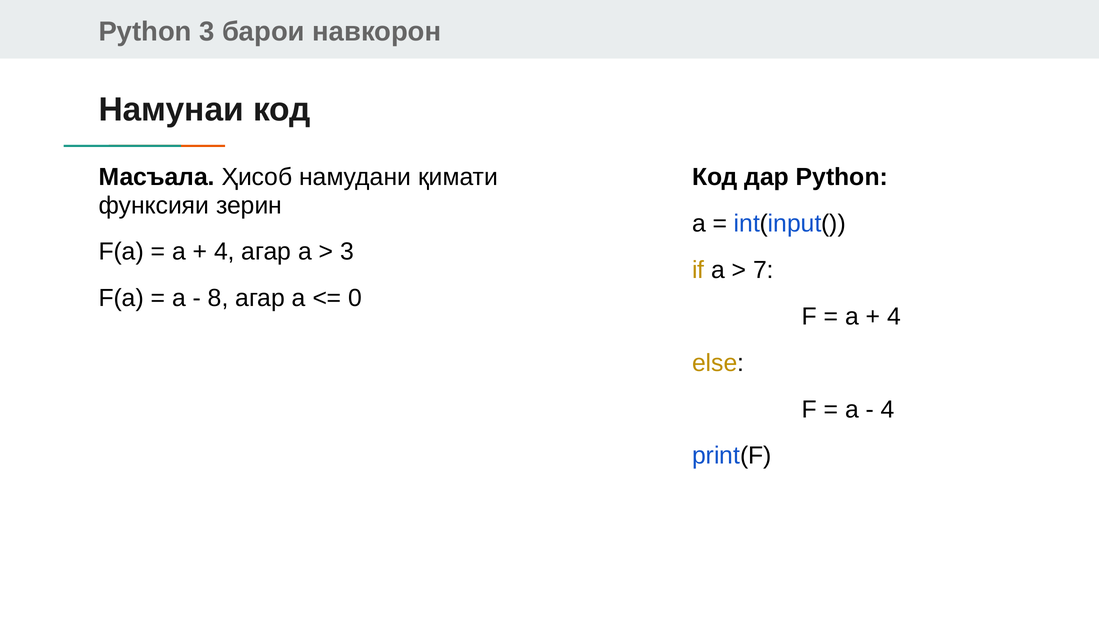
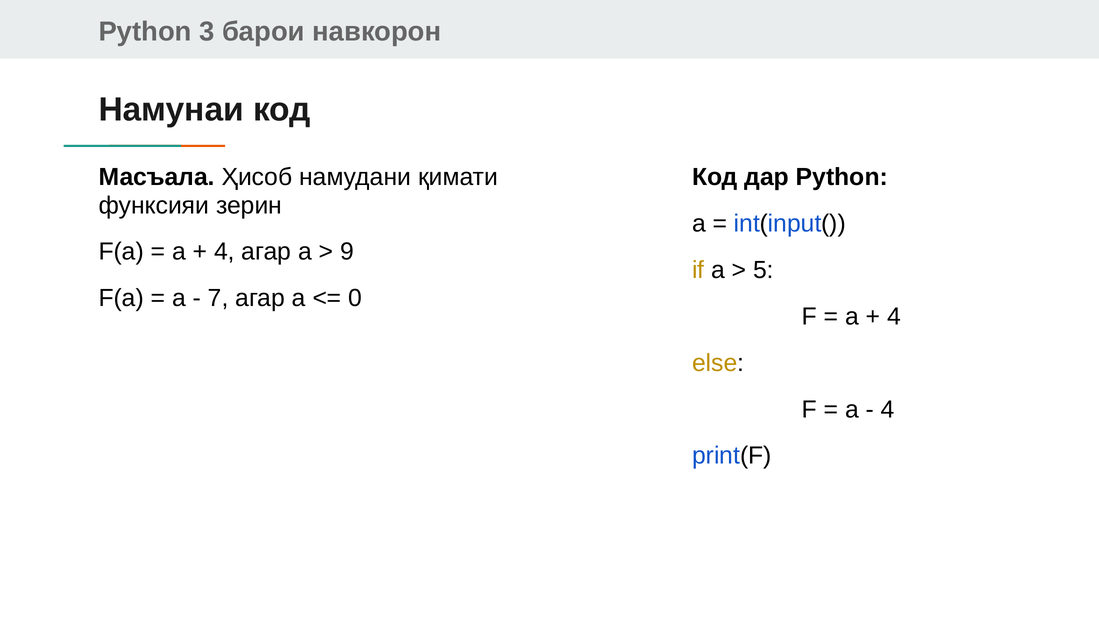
3: 3 -> 9 (347, 252)
7: 7 -> 5 (763, 270)
8: 8 -> 7 (218, 298)
